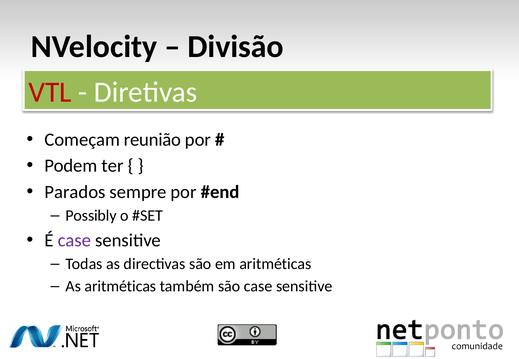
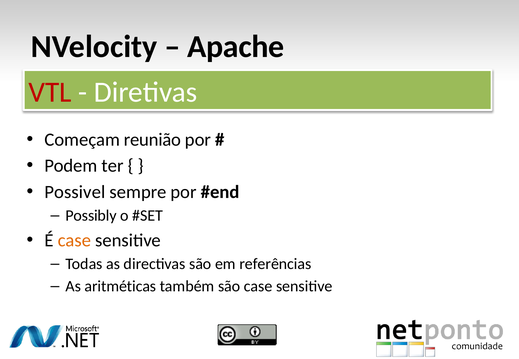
Divisão: Divisão -> Apache (236, 47)
Parados: Parados -> Possivel (75, 192)
case colour: purple -> orange (74, 240)
em aritméticas: aritméticas -> referências (275, 264)
